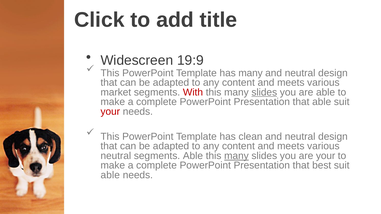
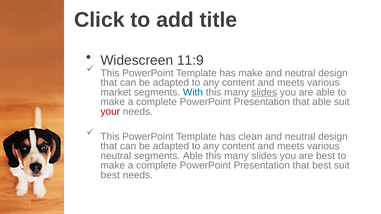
19:9: 19:9 -> 11:9 (190, 61)
has many: many -> make (251, 73)
With colour: red -> blue (193, 92)
many underline: present -> none (236, 156)
are your: your -> best (326, 156)
able: able -> best (110, 175)
